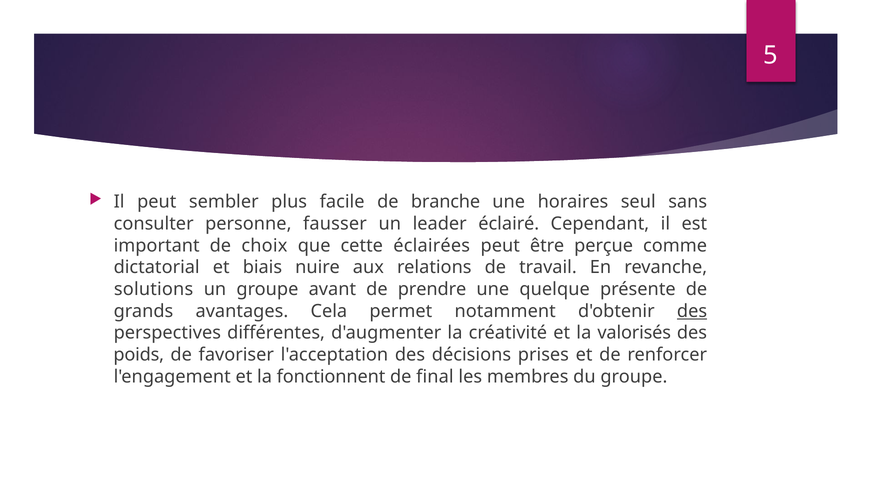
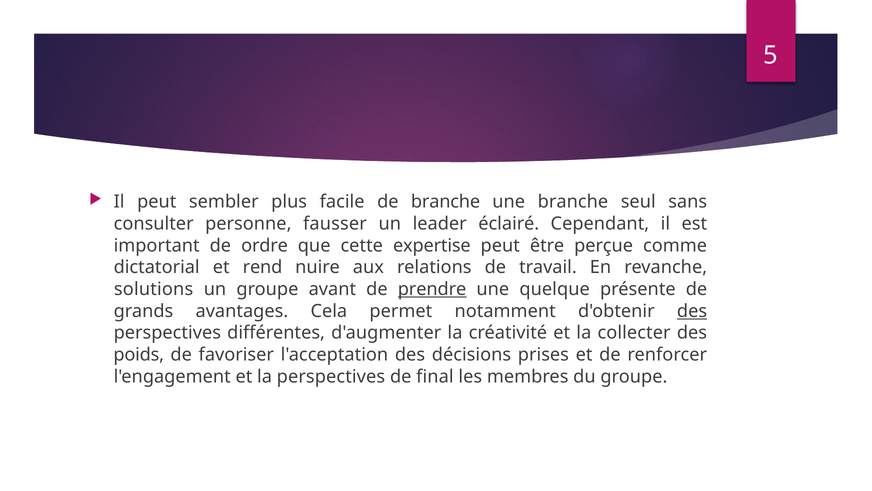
une horaires: horaires -> branche (573, 202)
choix: choix -> ordre (265, 245)
éclairées: éclairées -> expertise (432, 245)
biais: biais -> rend (263, 267)
prendre underline: none -> present (432, 289)
valorisés: valorisés -> collecter (634, 333)
la fonctionnent: fonctionnent -> perspectives (331, 376)
